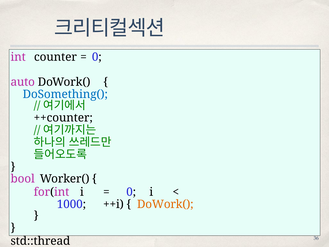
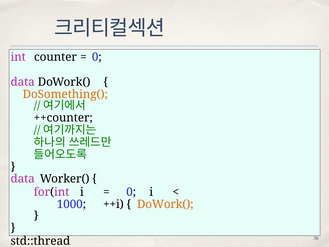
auto: auto -> data (23, 82)
DoSomething( colour: blue -> orange (65, 94)
bool: bool -> data (23, 179)
